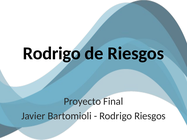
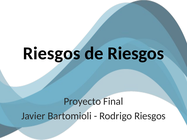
Rodrigo: Rodrigo -> Riesgos (52, 53)
